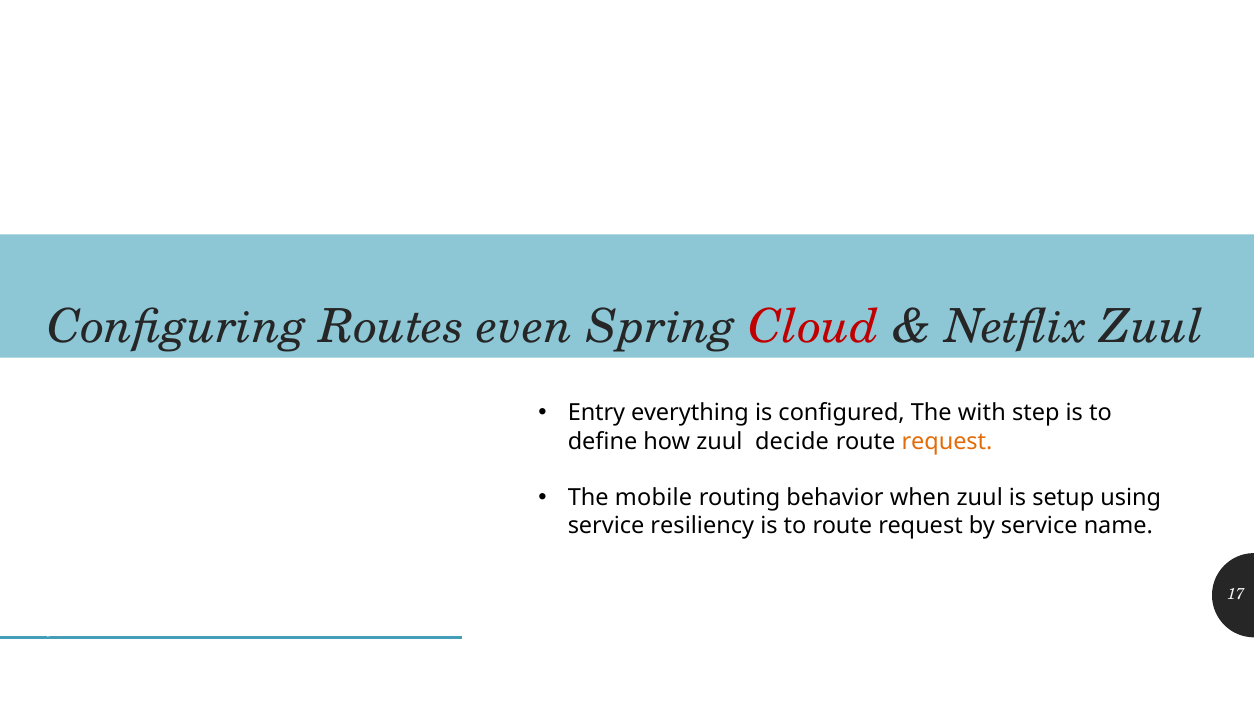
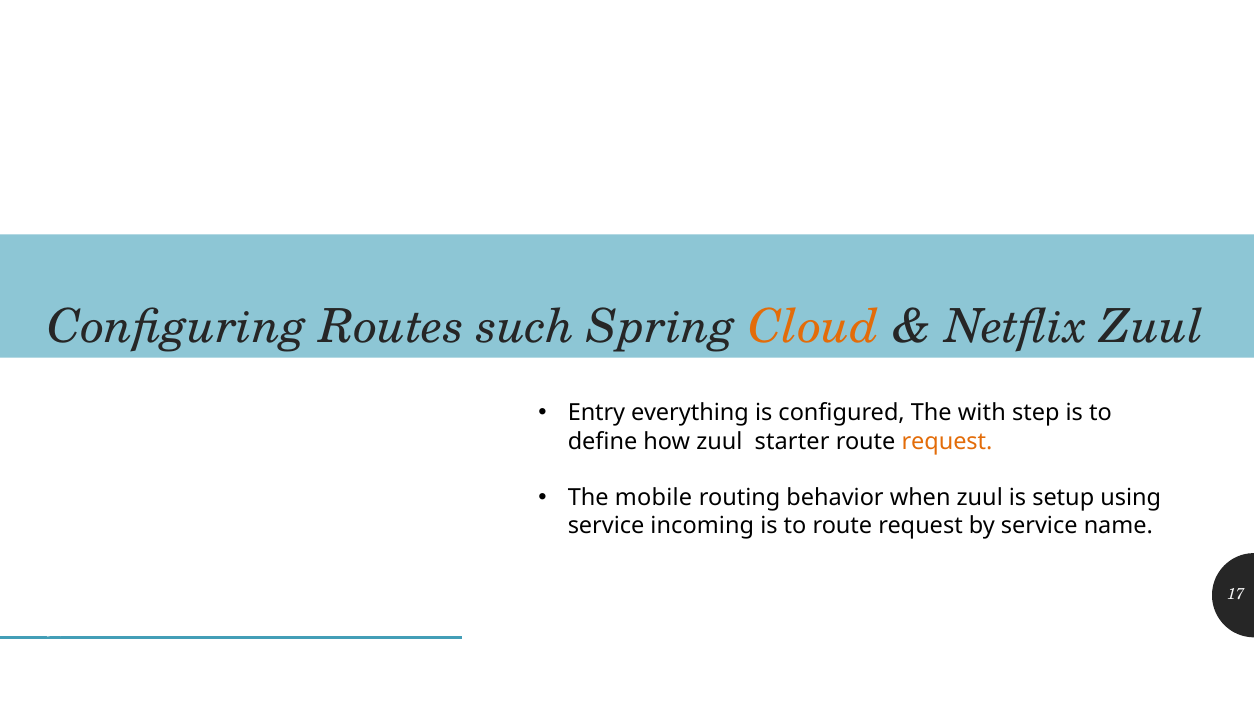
even: even -> such (526, 327)
Cloud colour: red -> orange (814, 327)
decide: decide -> starter (792, 442)
resiliency: resiliency -> incoming (702, 526)
